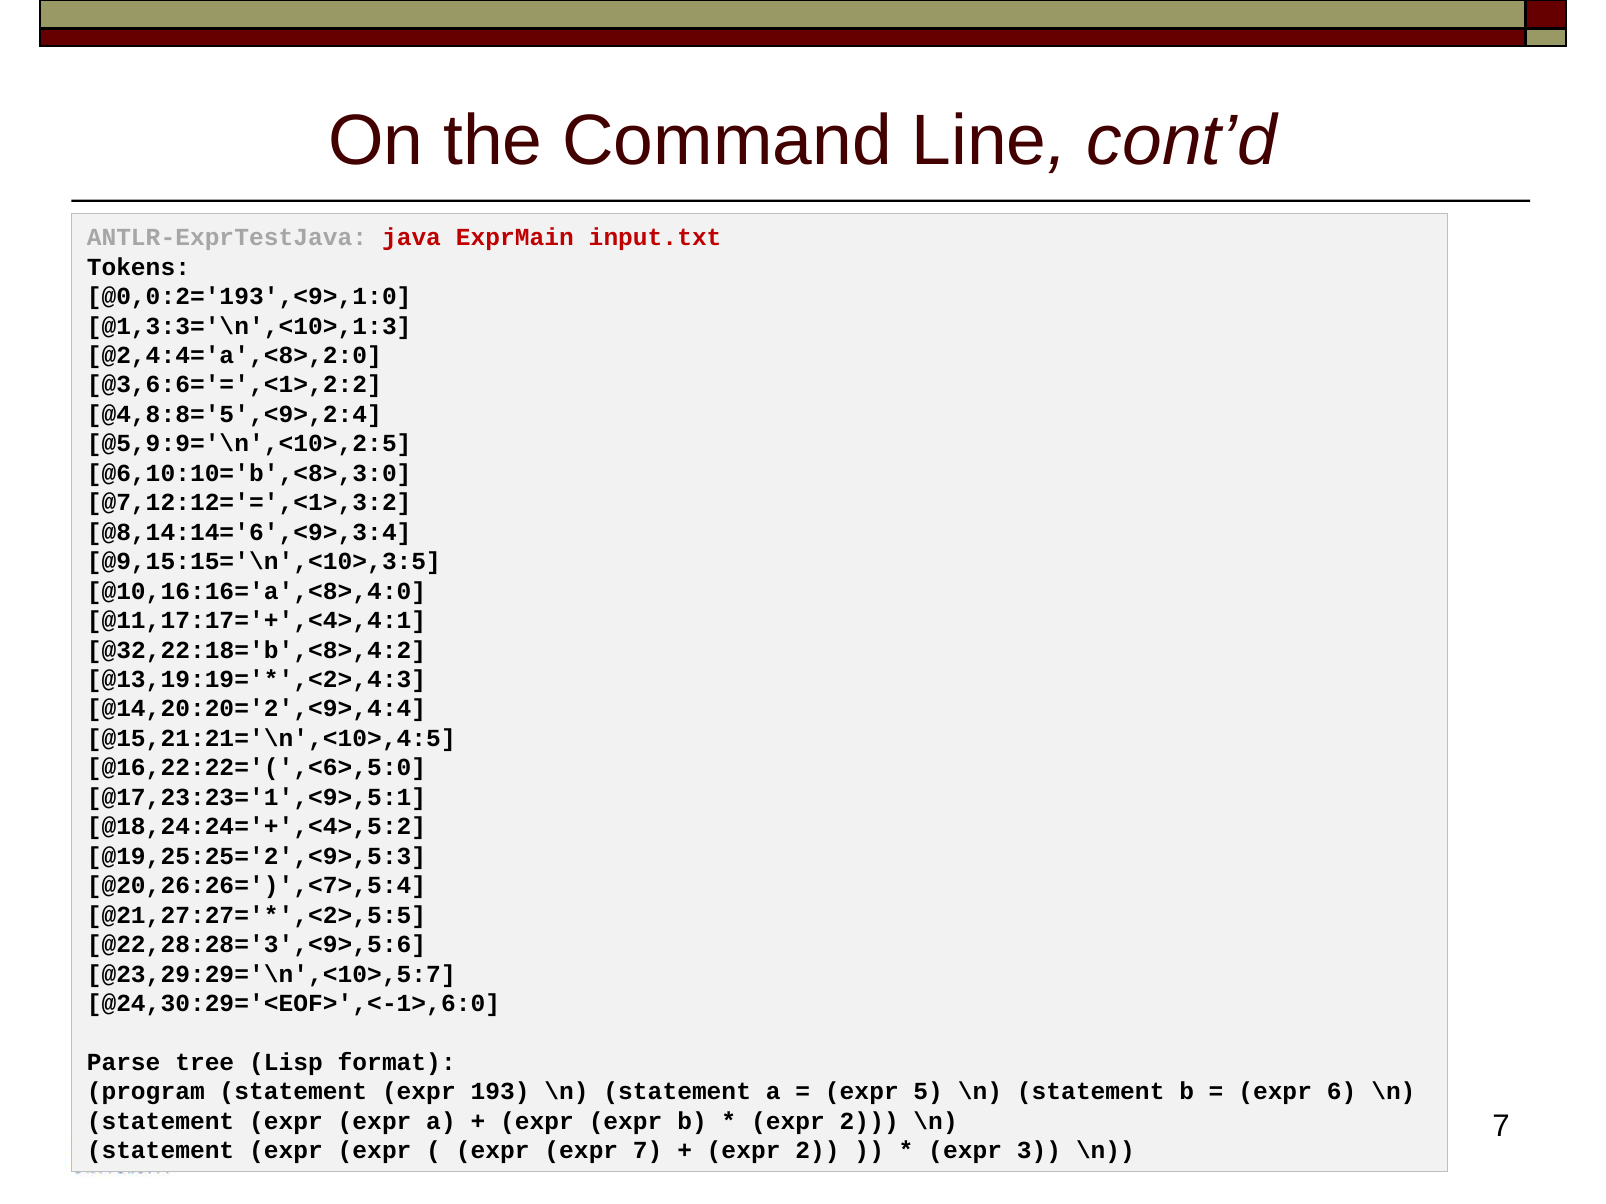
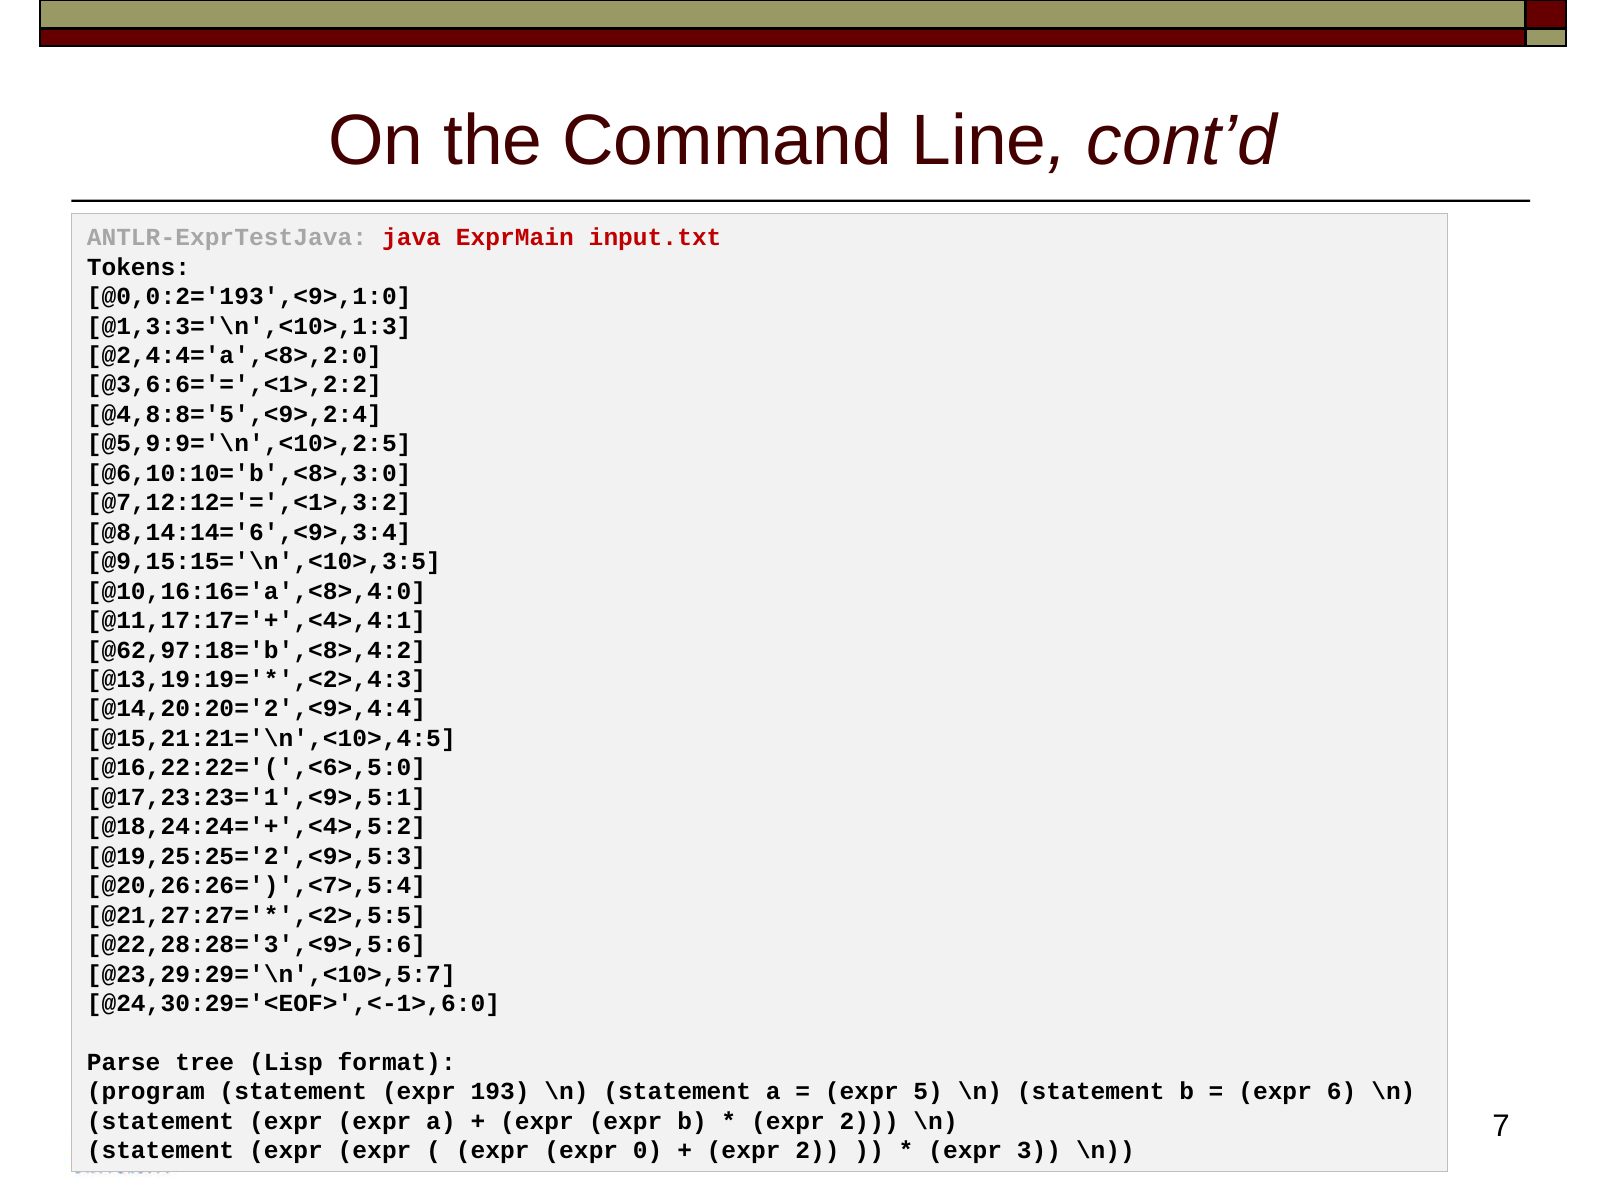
@32,22:18='b',<8>,4:2: @32,22:18='b',<8>,4:2 -> @62,97:18='b',<8>,4:2 (256, 650)
expr 7: 7 -> 0 (648, 1151)
